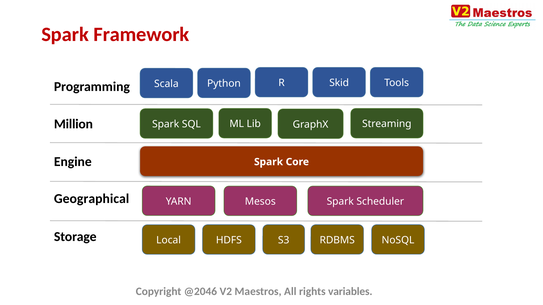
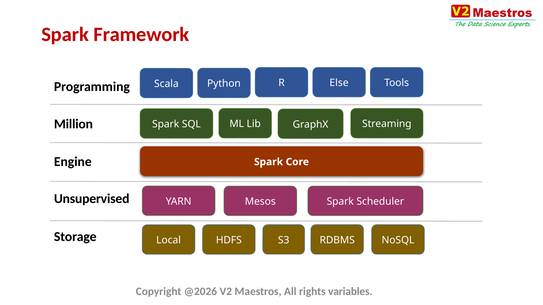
Skid: Skid -> Else (339, 83)
Geographical: Geographical -> Unsupervised (92, 199)
@2046: @2046 -> @2026 (200, 292)
